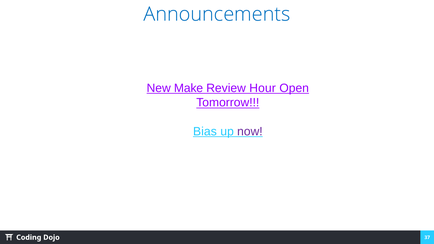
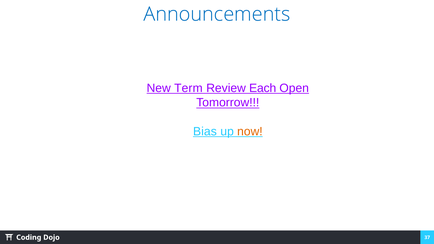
Make: Make -> Term (188, 88)
Hour: Hour -> Each (263, 88)
now colour: purple -> orange (250, 132)
